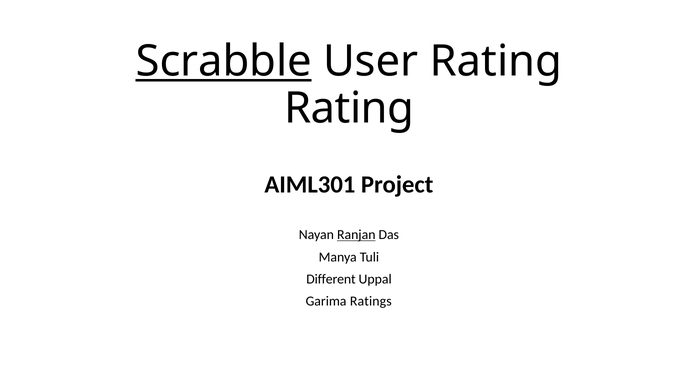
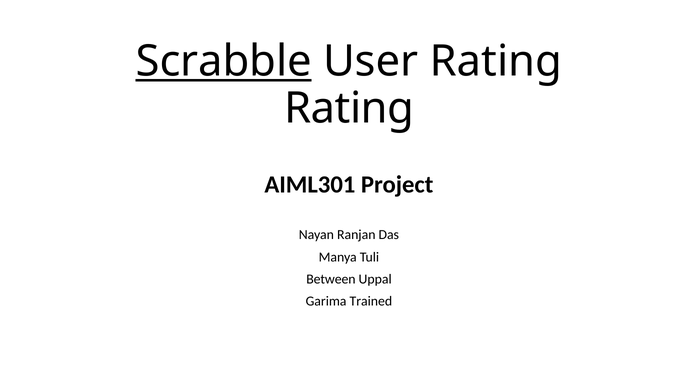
Ranjan underline: present -> none (356, 235)
Different: Different -> Between (331, 280)
Ratings: Ratings -> Trained (371, 302)
